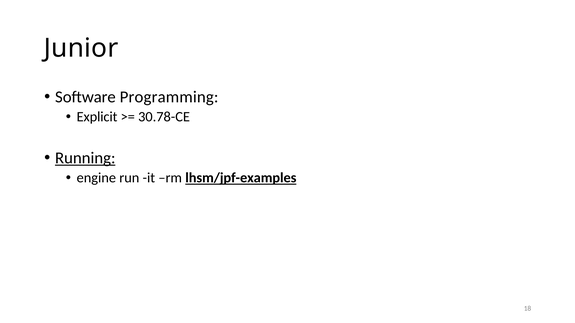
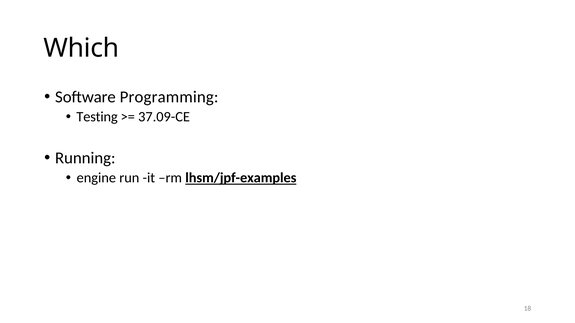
Junior: Junior -> Which (81, 48)
Explicit: Explicit -> Testing (97, 117)
30.78-CE: 30.78-CE -> 37.09-CE (164, 117)
Running underline: present -> none (85, 158)
